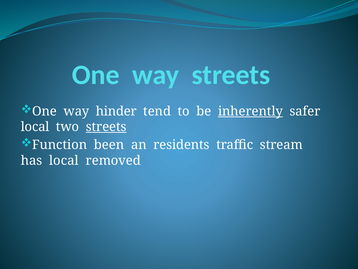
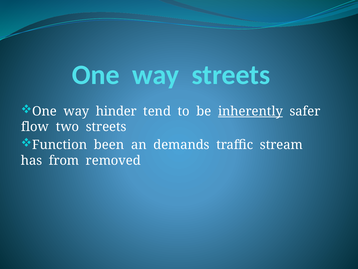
local: local -> flow (35, 127)
streets underline: present -> none (106, 127)
residents: residents -> demands (182, 145)
has local: local -> from (64, 160)
